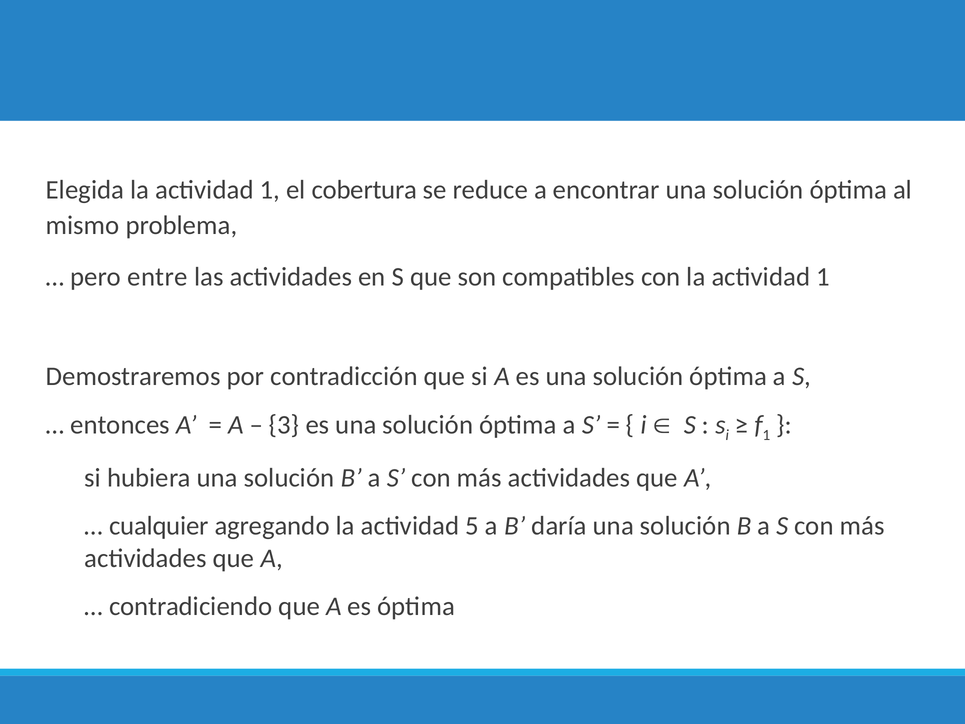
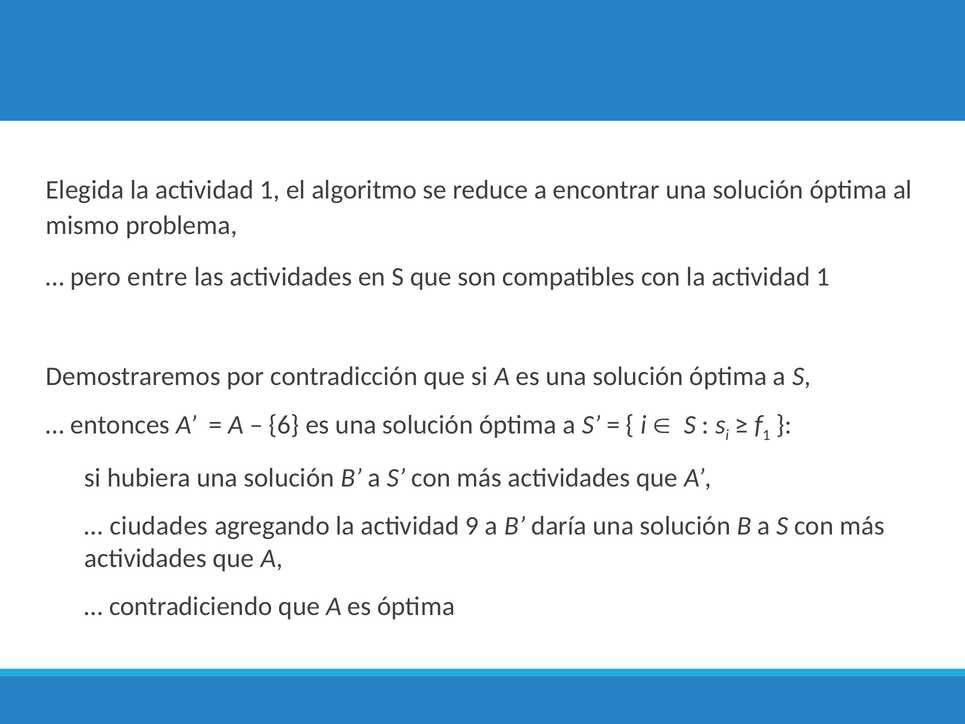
cobertura: cobertura -> algoritmo (364, 190)
3: 3 -> 6 (284, 425)
cualquier: cualquier -> ciudades (159, 526)
5: 5 -> 9 (472, 526)
